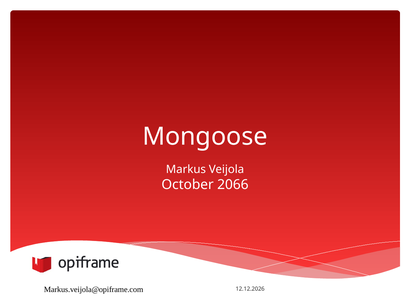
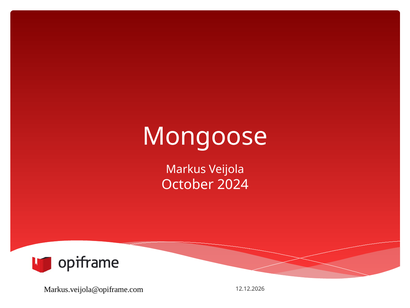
2066: 2066 -> 2024 (233, 184)
